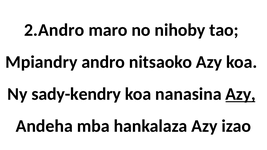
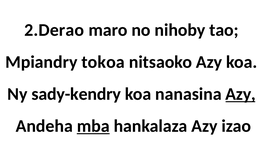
2.Andro: 2.Andro -> 2.Derao (54, 30)
andro: andro -> tokoa (103, 62)
mba underline: none -> present (93, 126)
